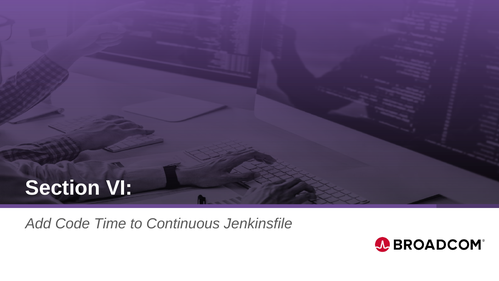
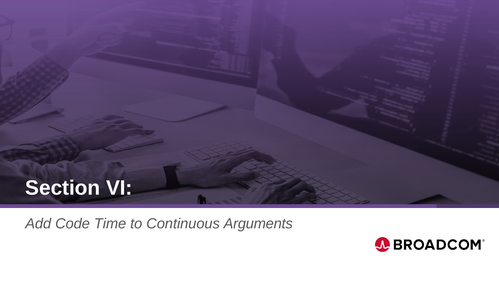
Jenkinsfile: Jenkinsfile -> Arguments (258, 223)
